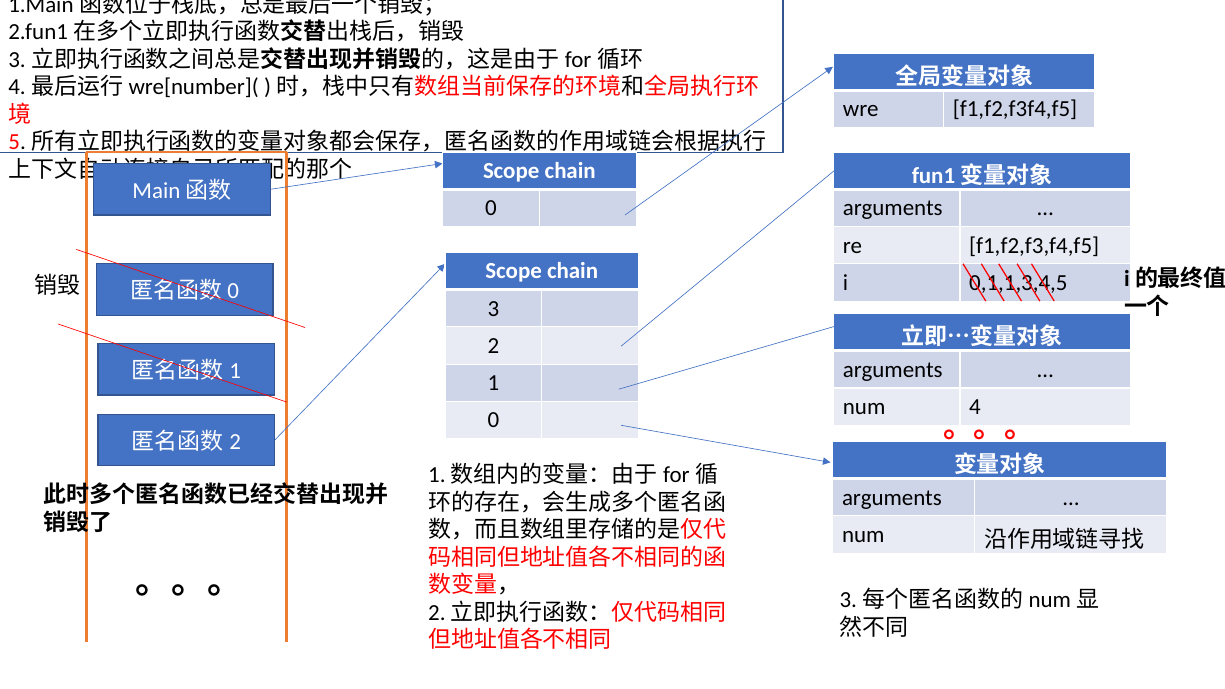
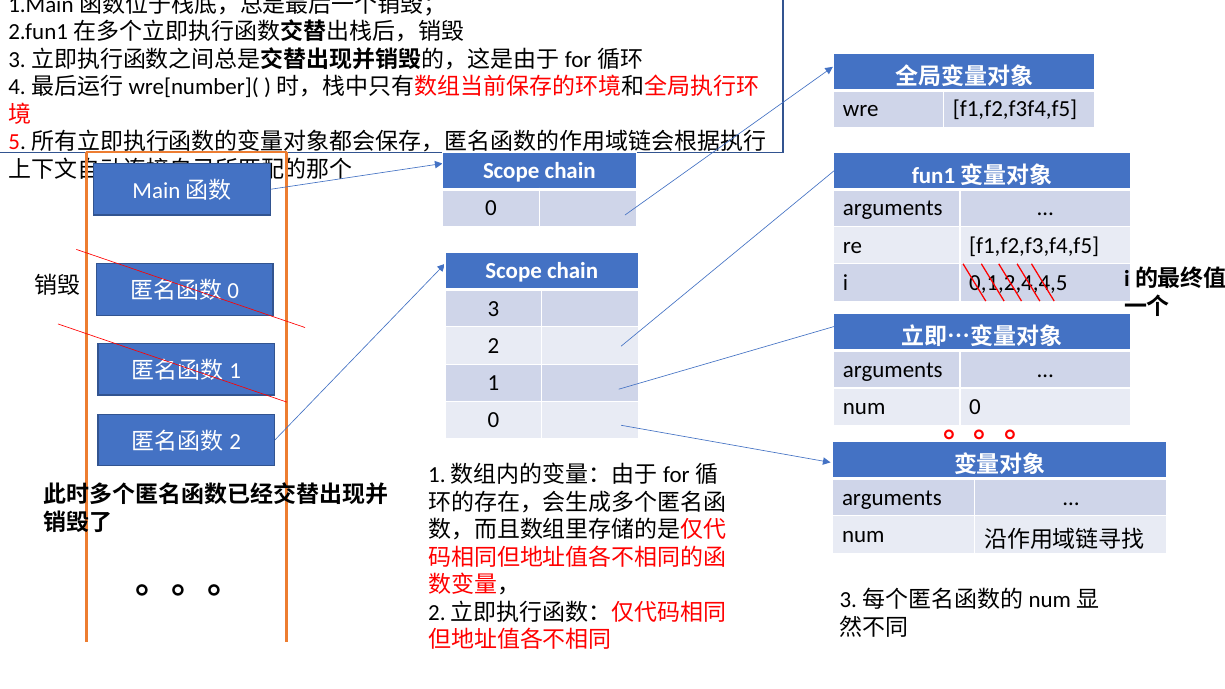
0,1,1,3,4,5: 0,1,1,3,4,5 -> 0,1,2,4,4,5 (1018, 283)
num 4: 4 -> 0 (975, 407)
